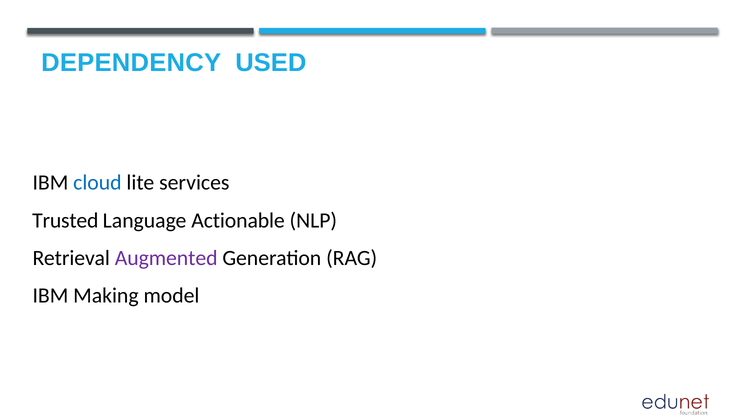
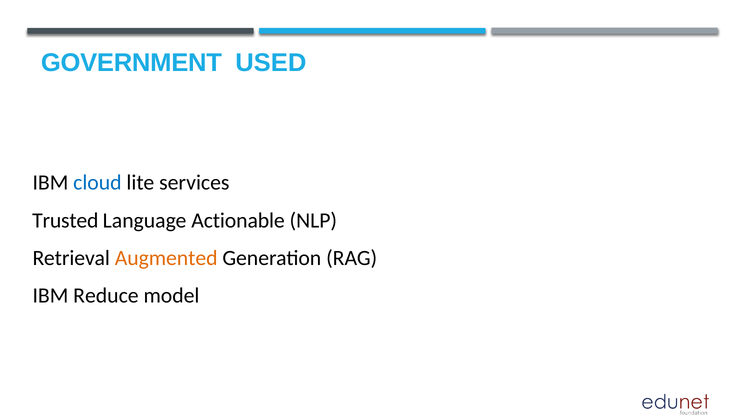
DEPENDENCY: DEPENDENCY -> GOVERNMENT (131, 63)
Augmented colour: purple -> orange (166, 258)
Making: Making -> Reduce (106, 296)
